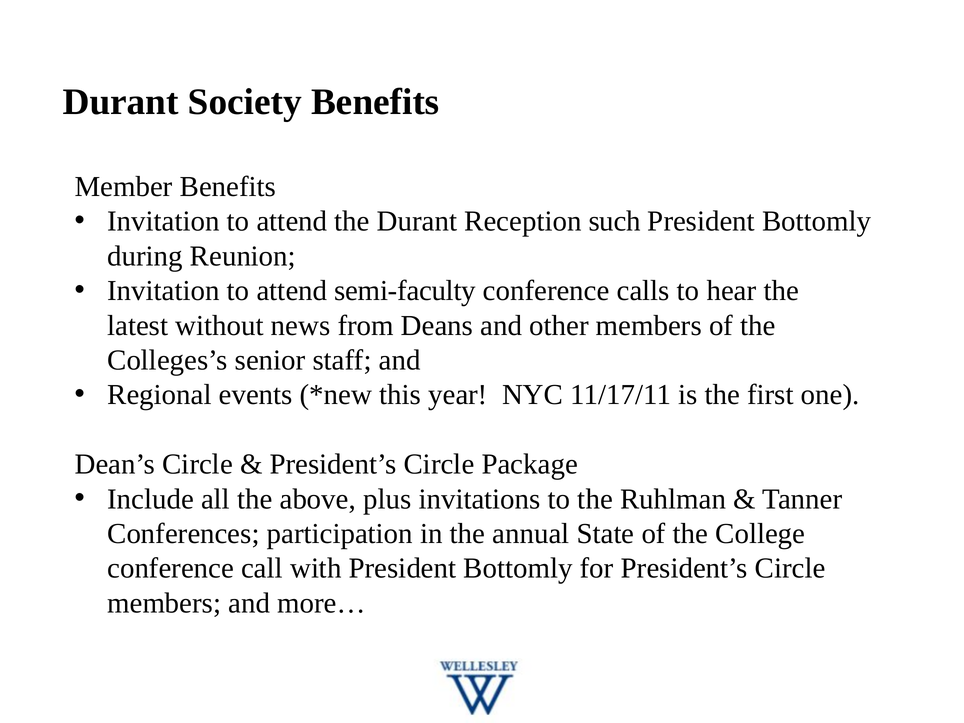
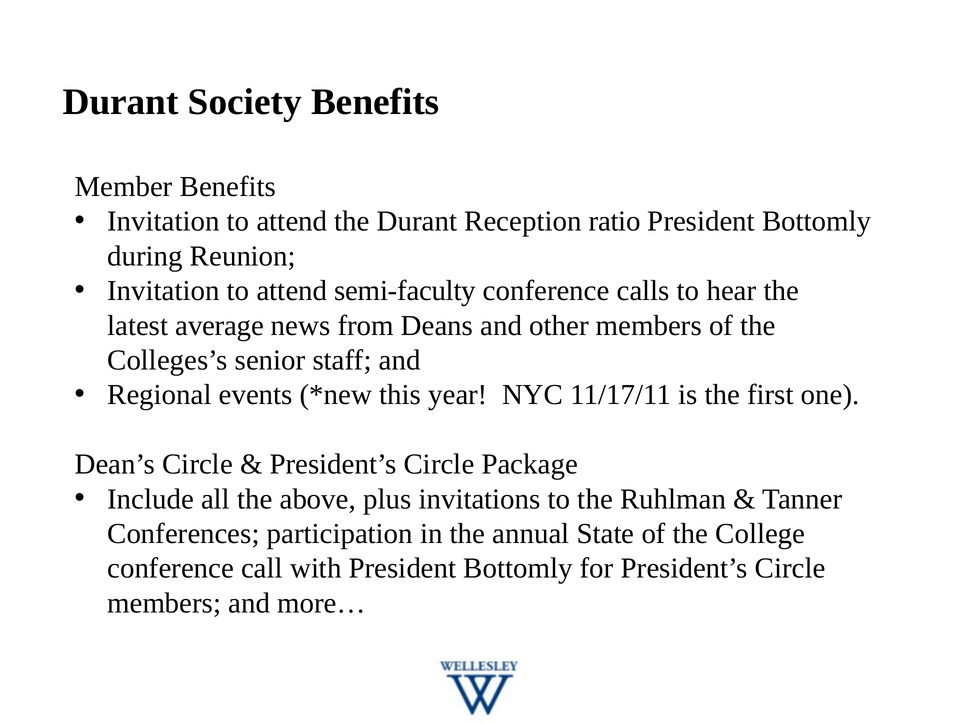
such: such -> ratio (615, 221)
without: without -> average (220, 325)
